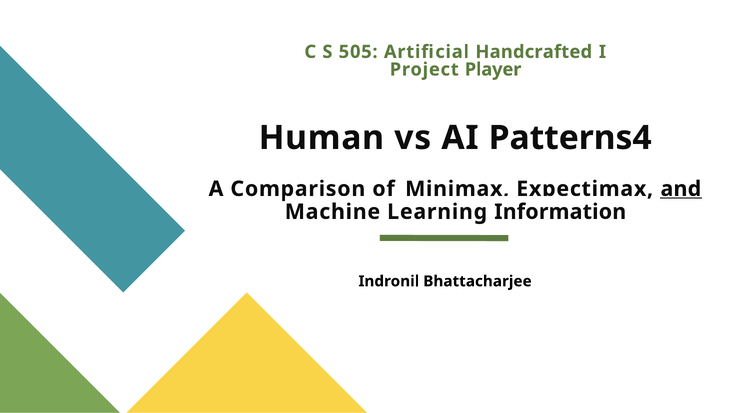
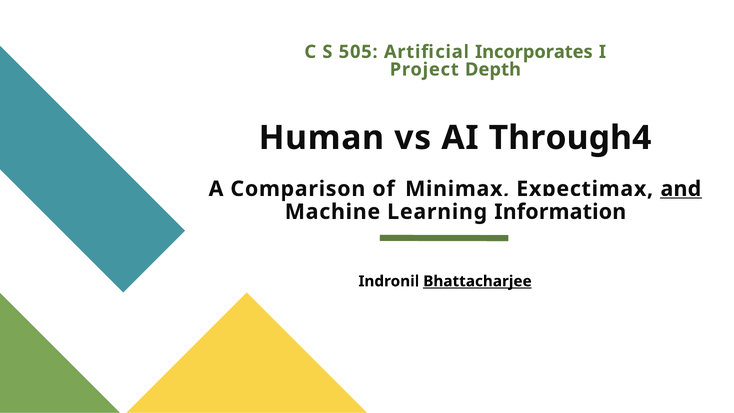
Handcrafted: Handcrafted -> Incorporates (534, 52)
Player: Player -> Depth (493, 69)
Patterns4: Patterns4 -> Through4 (570, 138)
Bhattacharjee underline: none -> present (477, 281)
